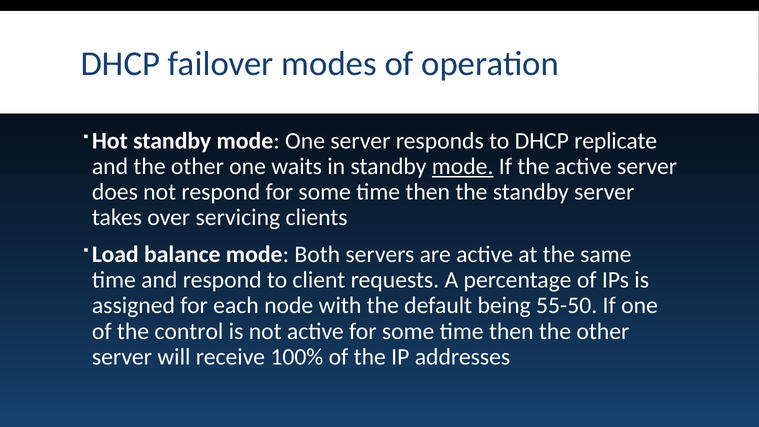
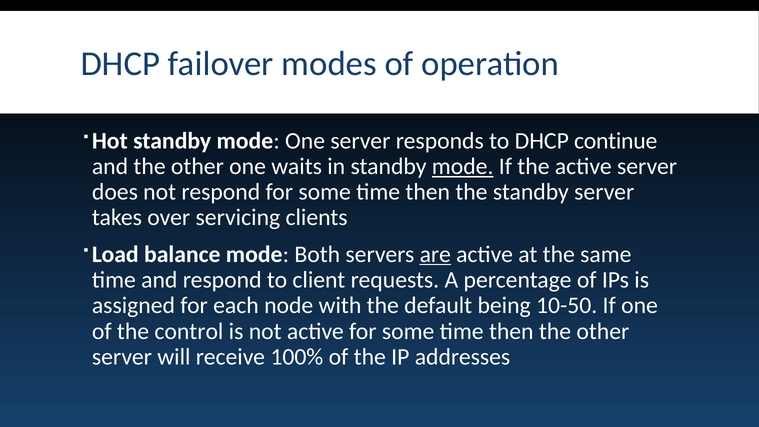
replicate: replicate -> continue (616, 141)
are underline: none -> present (435, 254)
55-50: 55-50 -> 10-50 (567, 306)
